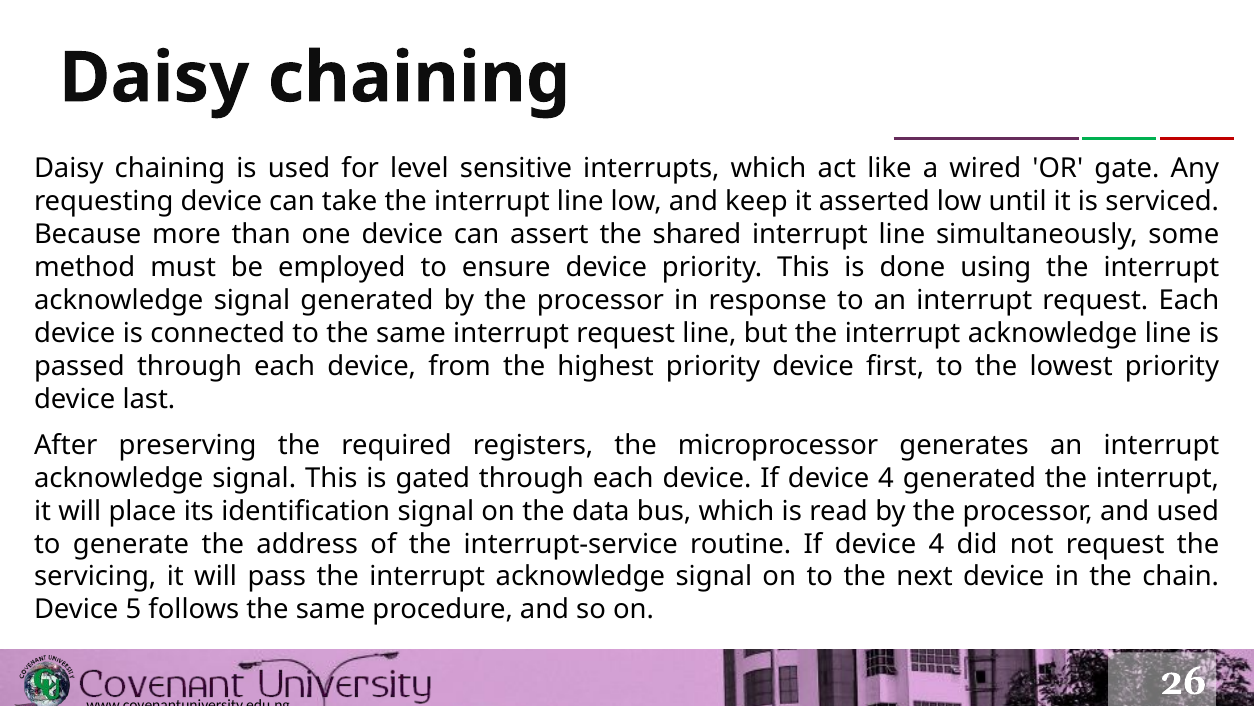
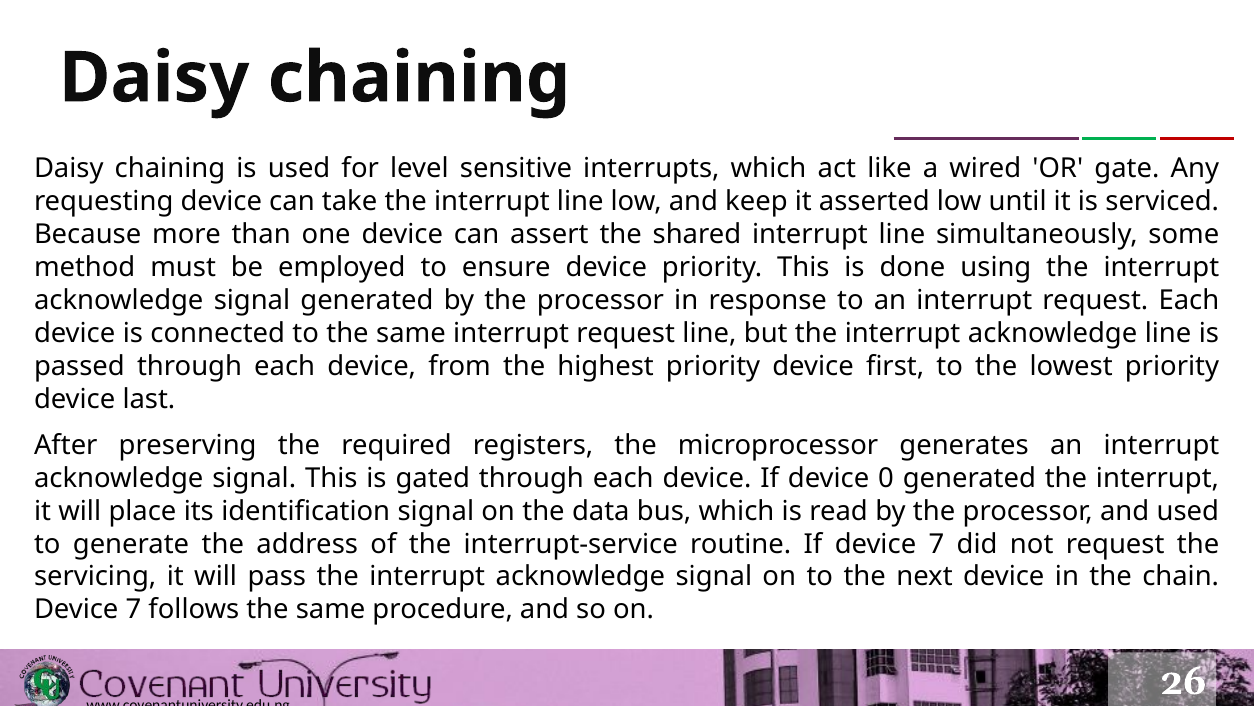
device If device 4: 4 -> 0 (886, 478)
routine If device 4: 4 -> 7 (937, 544)
5: 5 -> 7 (134, 609)
